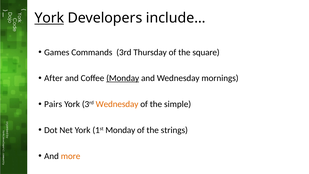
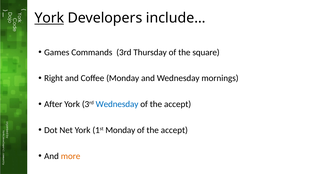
After: After -> Right (54, 78)
Monday underline: present -> none (123, 78)
Pairs: Pairs -> After (53, 104)
Wednesday colour: orange -> blue (117, 104)
simple: simple -> accept (178, 104)
strings: strings -> accept (174, 130)
